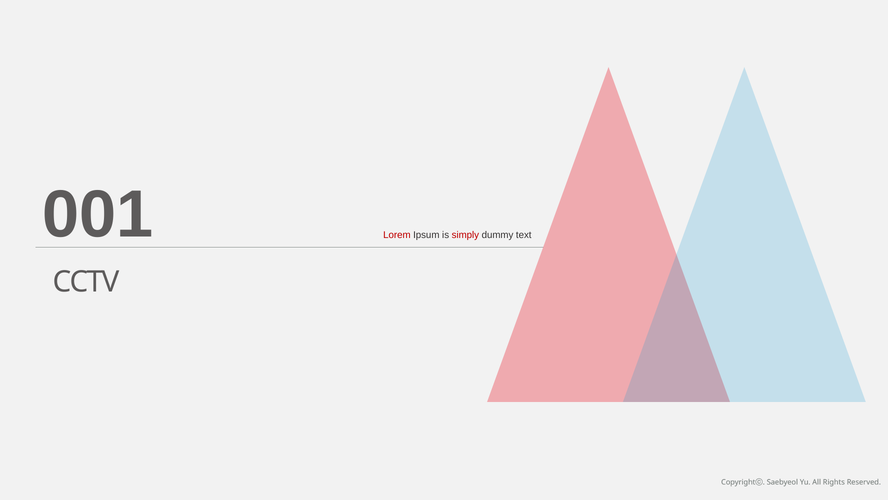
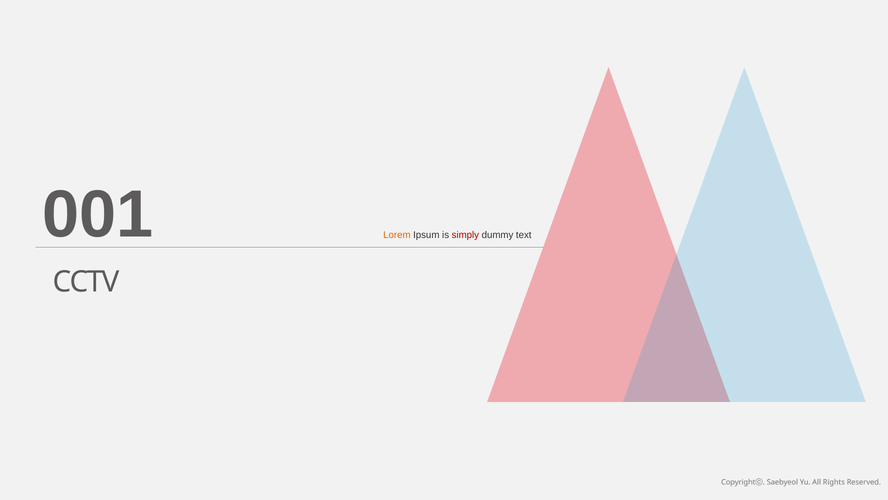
Lorem colour: red -> orange (397, 235)
